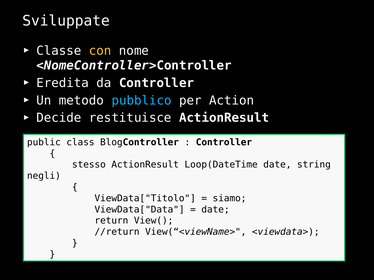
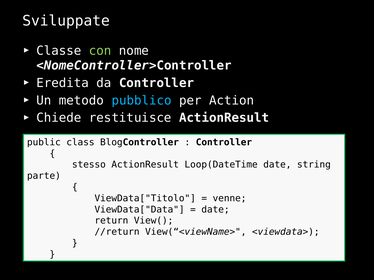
con colour: yellow -> light green (100, 51)
Decide: Decide -> Chiede (59, 118)
negli: negli -> parte (44, 176)
siamo: siamo -> venne (230, 199)
